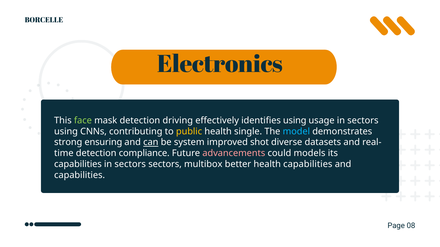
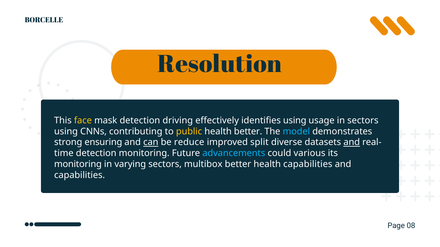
Electronics: Electronics -> Resolution (220, 64)
face colour: light green -> yellow (83, 121)
health single: single -> better (248, 132)
system: system -> reduce (189, 143)
shot: shot -> split (259, 143)
and underline: none -> present (352, 143)
detection compliance: compliance -> monitoring (144, 154)
advancements colour: pink -> light blue (234, 154)
models: models -> various (310, 154)
capabilities: capabilities -> monitoring (78, 165)
sectors: sectors -> varying (130, 165)
